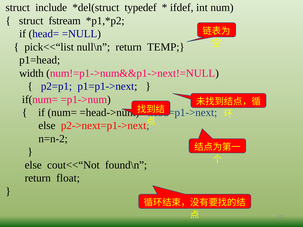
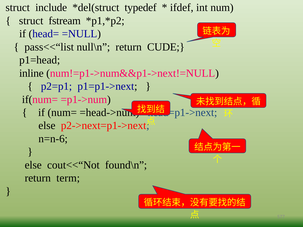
pick<<“list: pick<<“list -> pass<<“list (49, 47)
TEMP: TEMP -> CUDE (166, 47)
width: width -> inline (31, 73)
n=n-2: n=n-2 -> n=n-6 (53, 139)
float: float -> term (68, 178)
